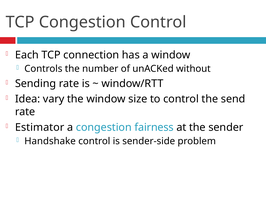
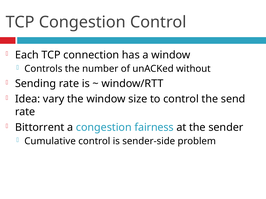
Estimator: Estimator -> Bittorrent (40, 128)
Handshake: Handshake -> Cumulative (50, 142)
